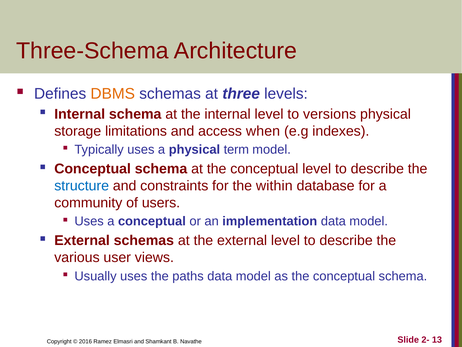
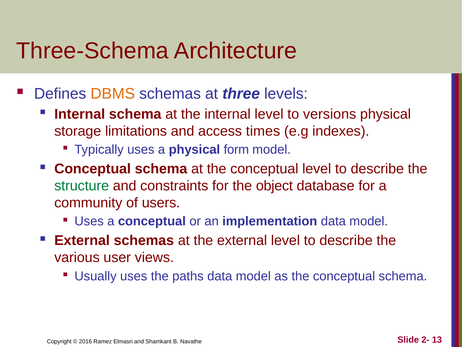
when: when -> times (263, 131)
term: term -> form (236, 149)
structure colour: blue -> green (82, 186)
within: within -> object (274, 186)
